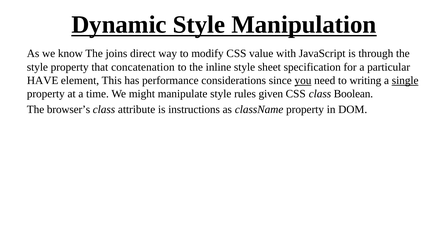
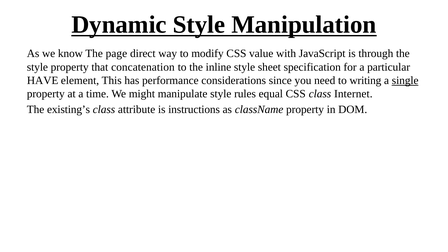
joins: joins -> page (116, 54)
you underline: present -> none (303, 80)
given: given -> equal (271, 94)
Boolean: Boolean -> Internet (353, 94)
browser’s: browser’s -> existing’s (69, 110)
